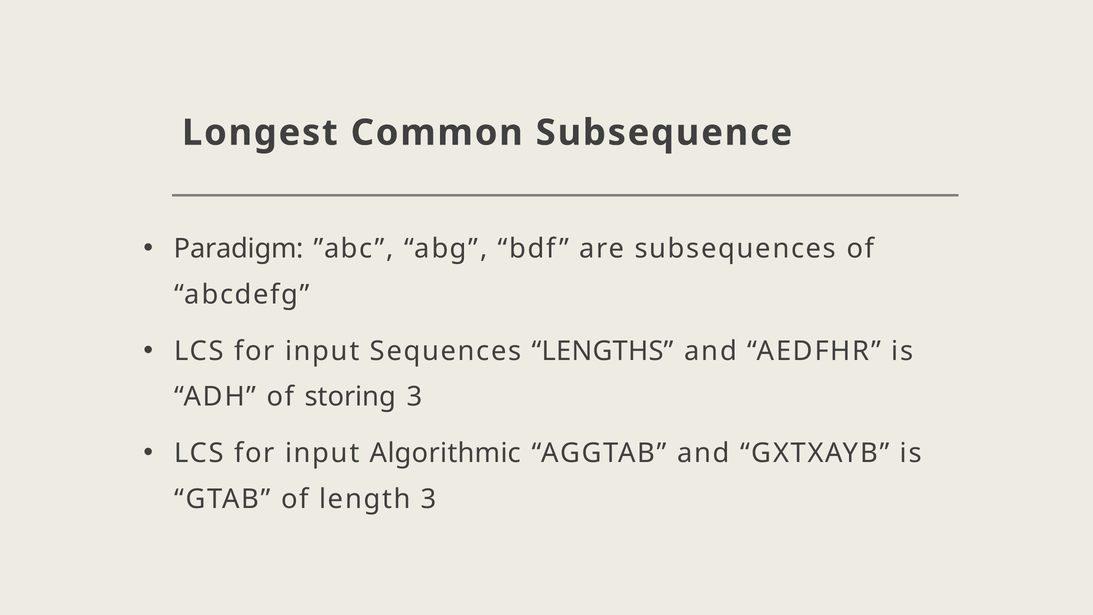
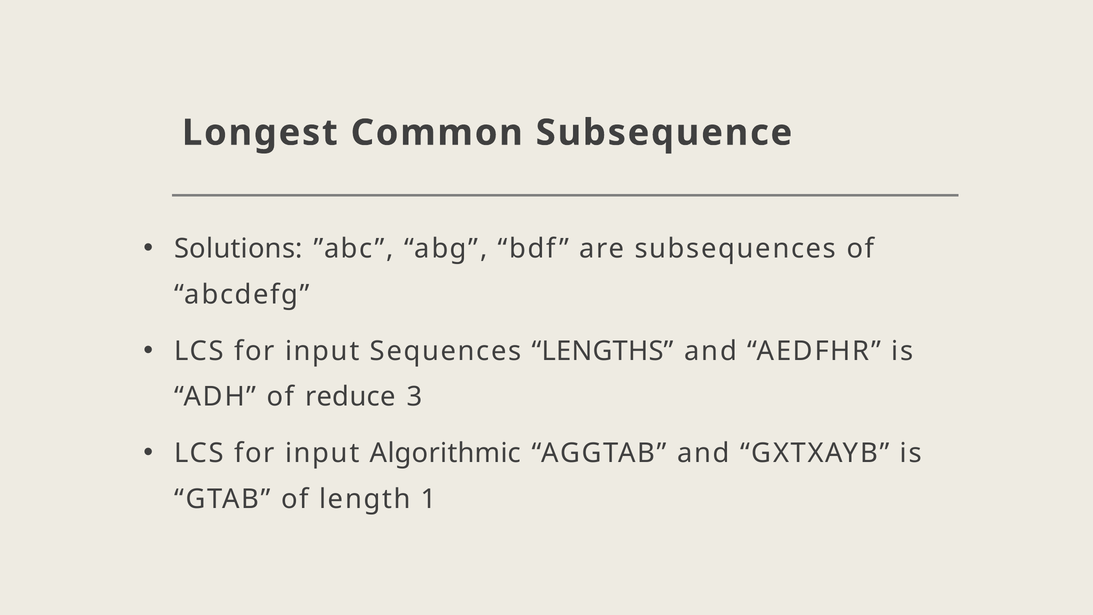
Paradigm: Paradigm -> Solutions (238, 249)
storing: storing -> reduce (350, 397)
length 3: 3 -> 1 (429, 499)
